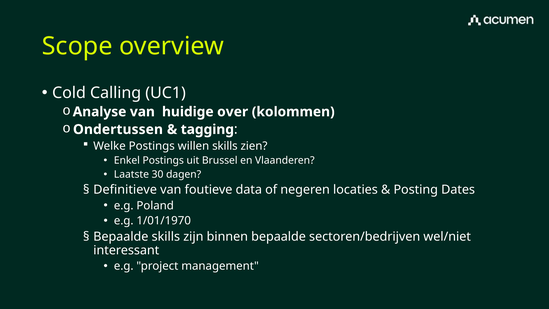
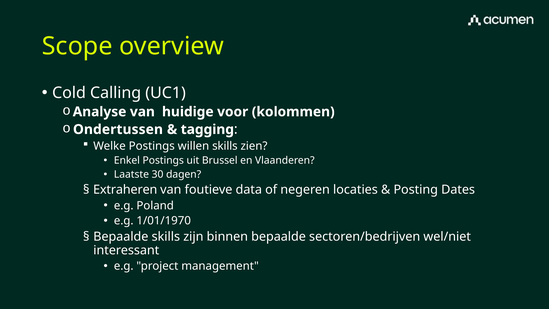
over: over -> voor (233, 112)
Definitieve: Definitieve -> Extraheren (125, 190)
